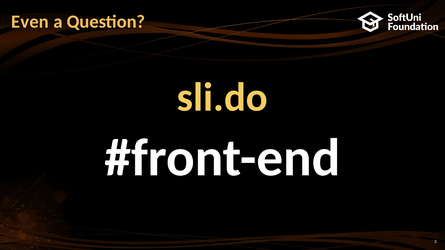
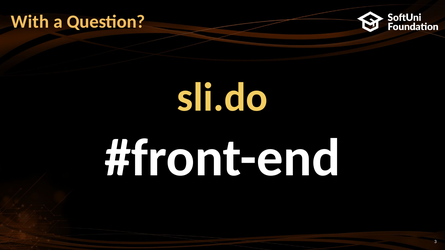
Even: Even -> With (30, 22)
